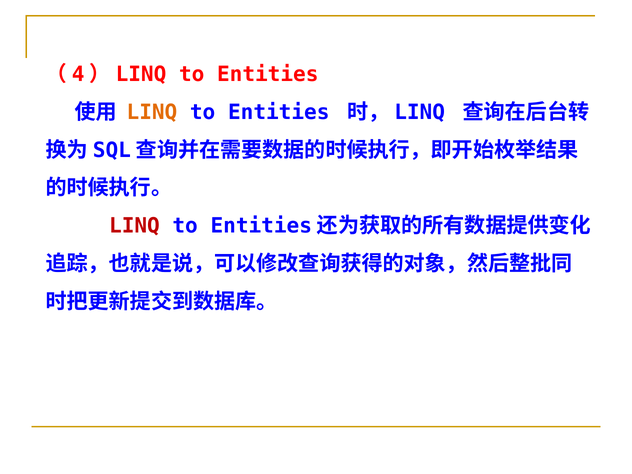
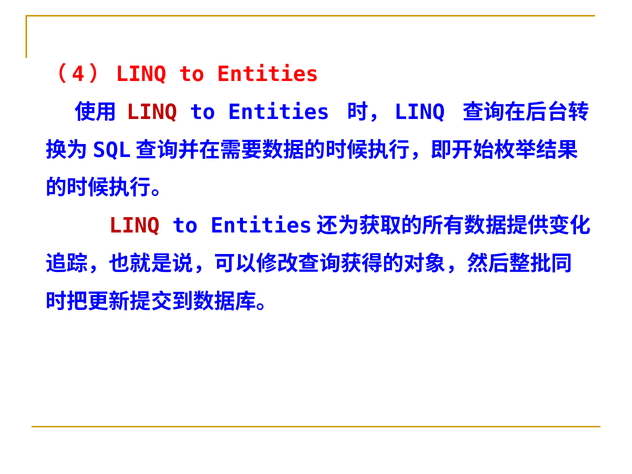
LINQ colour: orange -> red (152, 112)
